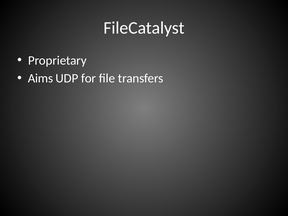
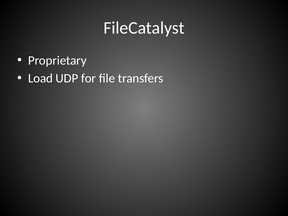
Aims: Aims -> Load (40, 78)
